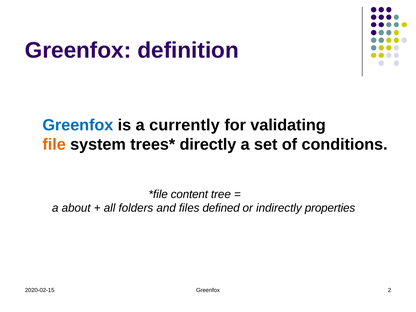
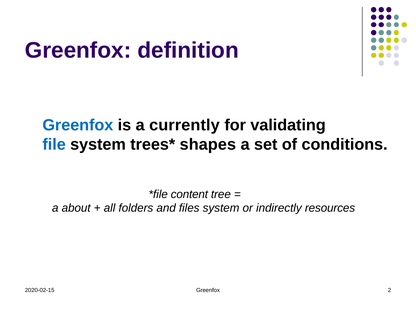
file colour: orange -> blue (54, 145)
directly: directly -> shapes (208, 145)
files defined: defined -> system (221, 208)
properties: properties -> resources (330, 208)
